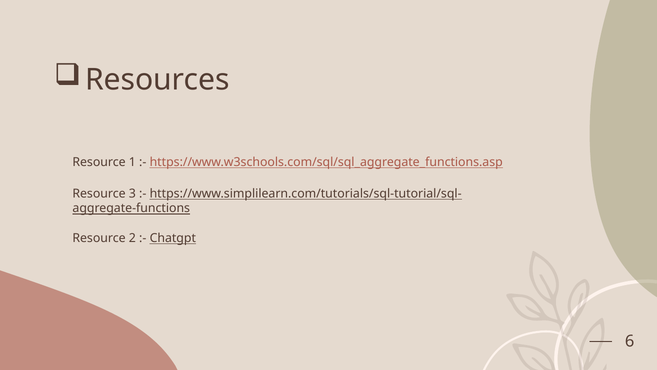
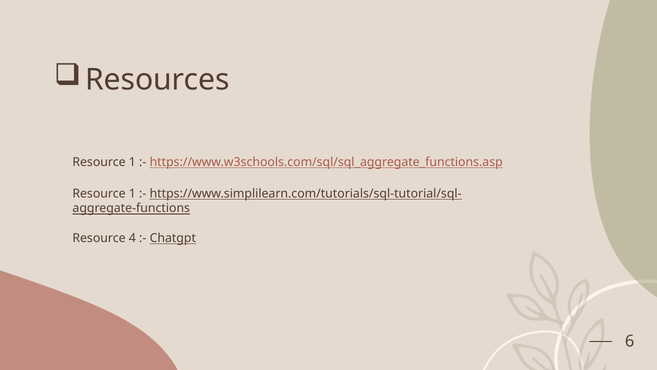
3: 3 -> 1 (132, 193)
2: 2 -> 4 (132, 238)
